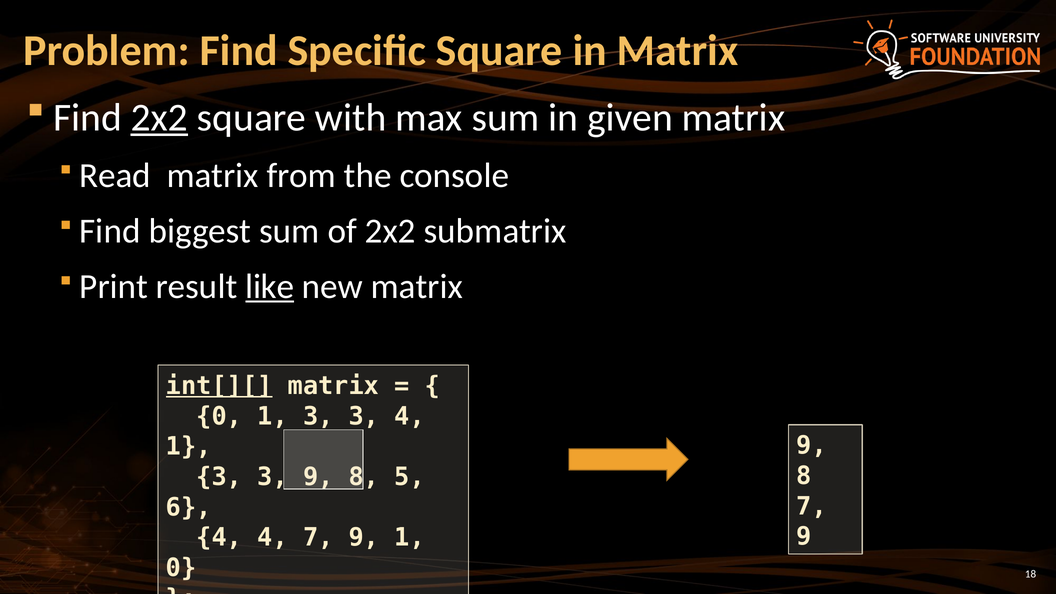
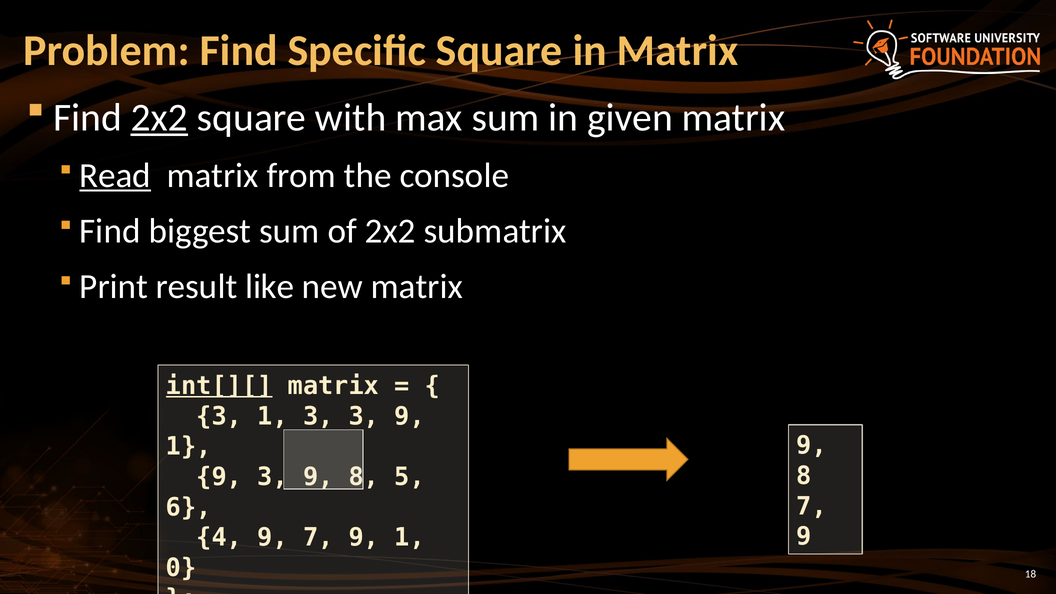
Read underline: none -> present (115, 176)
like underline: present -> none (270, 287)
0: 0 -> 3 (219, 416)
3 3 4: 4 -> 9 (410, 416)
3: 3 -> 9 (219, 477)
4 4: 4 -> 9 (273, 538)
